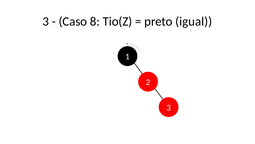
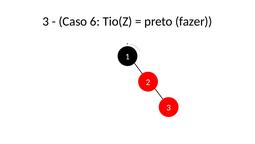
8: 8 -> 6 (95, 21)
igual: igual -> fazer (194, 21)
